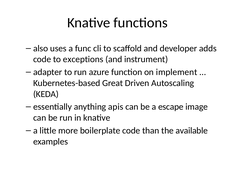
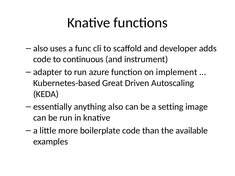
exceptions: exceptions -> continuous (83, 59)
anything apis: apis -> also (116, 107)
escape: escape -> setting (171, 107)
